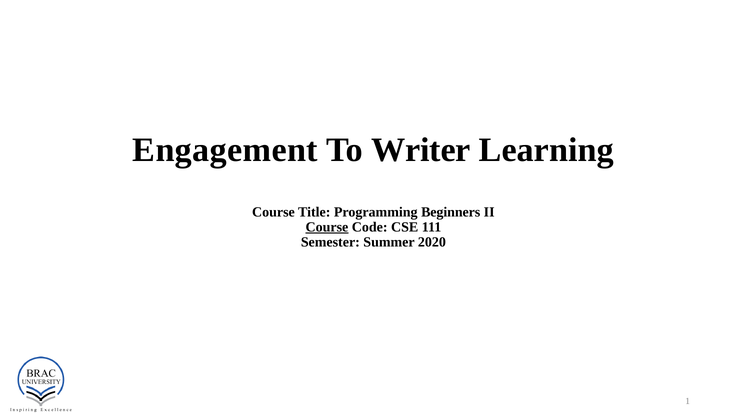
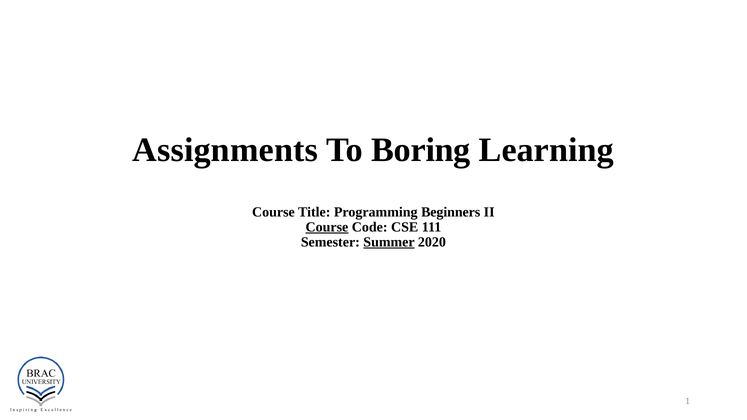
Engagement: Engagement -> Assignments (225, 150)
Writer: Writer -> Boring (421, 150)
Summer underline: none -> present (389, 242)
